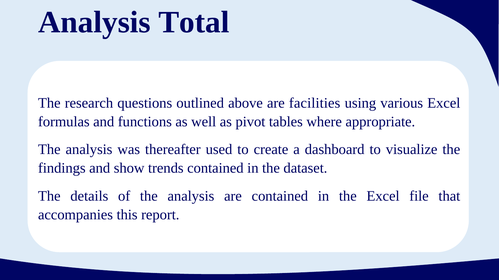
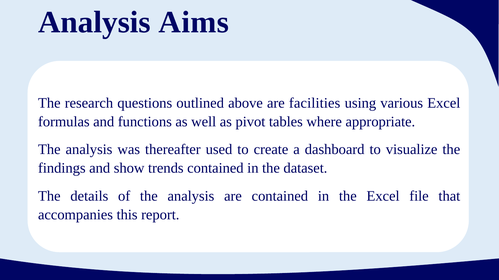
Total: Total -> Aims (194, 22)
